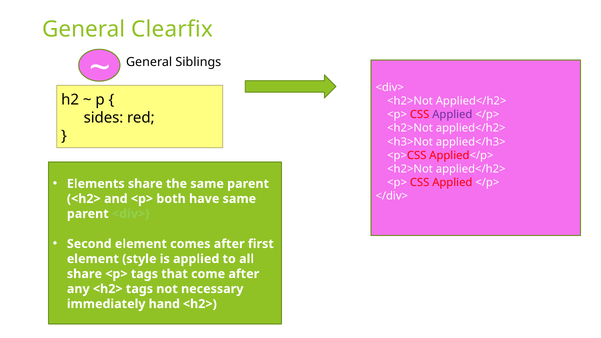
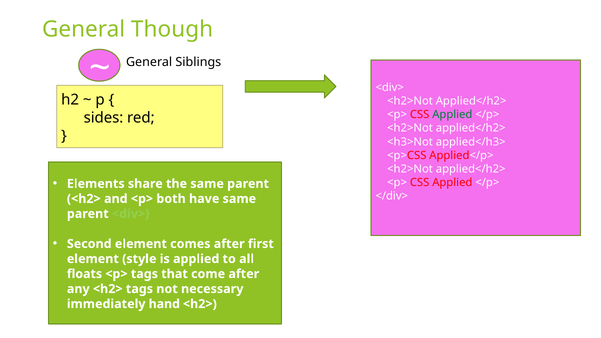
Clearfix: Clearfix -> Though (172, 29)
Applied colour: purple -> green (452, 115)
share: share -> floats (84, 274)
